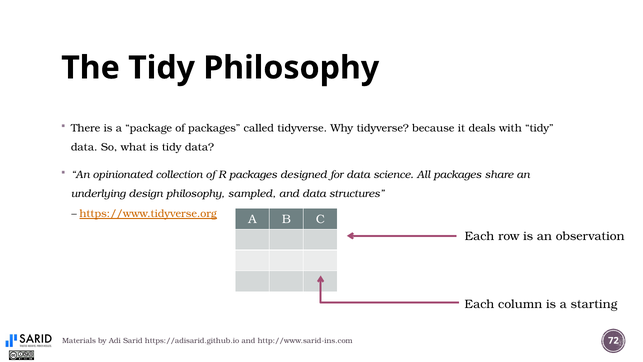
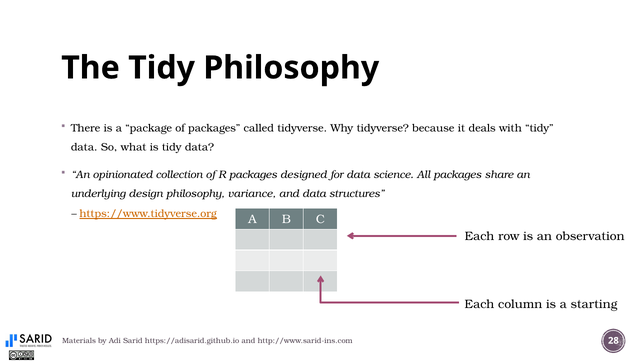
sampled: sampled -> variance (252, 194)
72: 72 -> 28 (613, 340)
